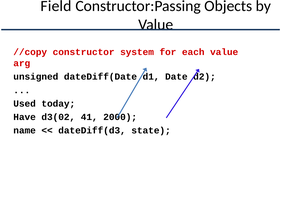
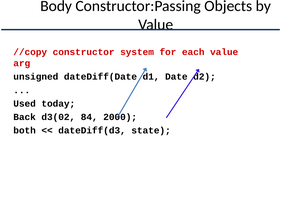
Field: Field -> Body (56, 6)
Have: Have -> Back (25, 117)
41: 41 -> 84 (89, 117)
name: name -> both (25, 131)
